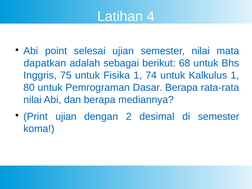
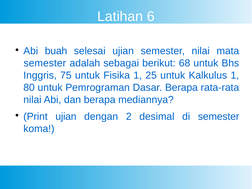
4: 4 -> 6 (151, 16)
point: point -> buah (56, 51)
dapatkan: dapatkan -> semester (45, 63)
74: 74 -> 25 (151, 75)
